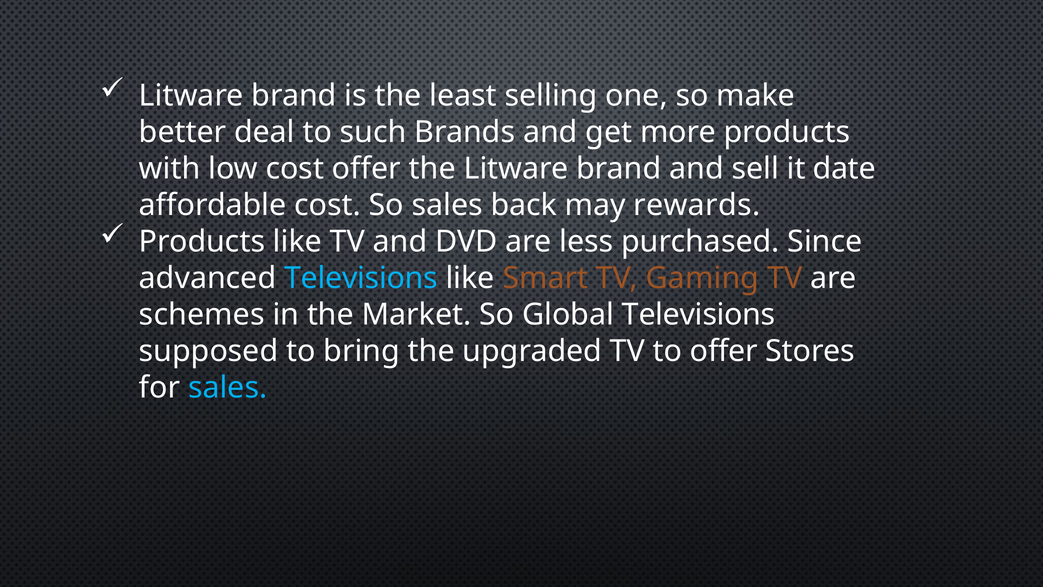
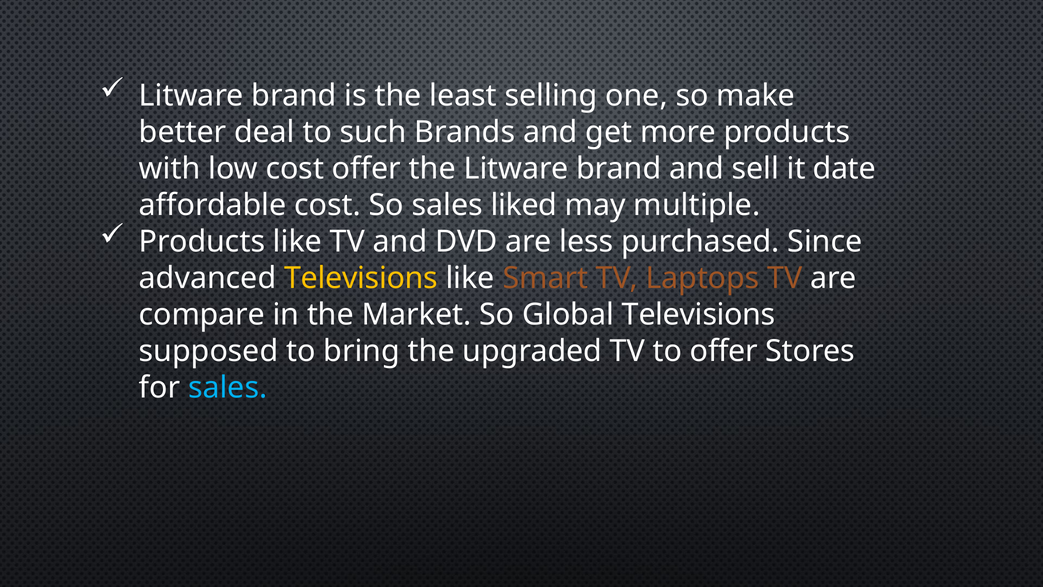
back: back -> liked (524, 205)
rewards: rewards -> multiple (697, 205)
Televisions colour: light blue -> yellow (361, 278)
Gaming: Gaming -> Laptops (703, 278)
schemes: schemes -> compare (202, 315)
